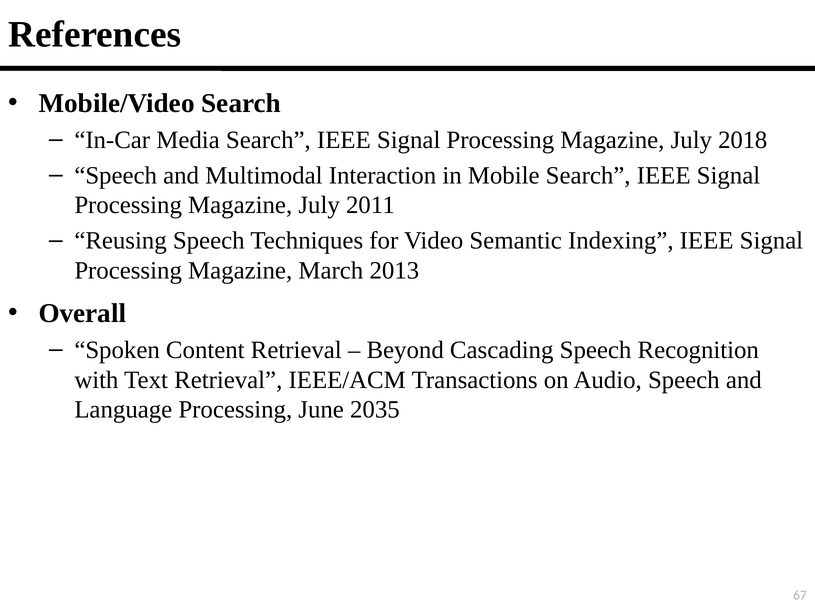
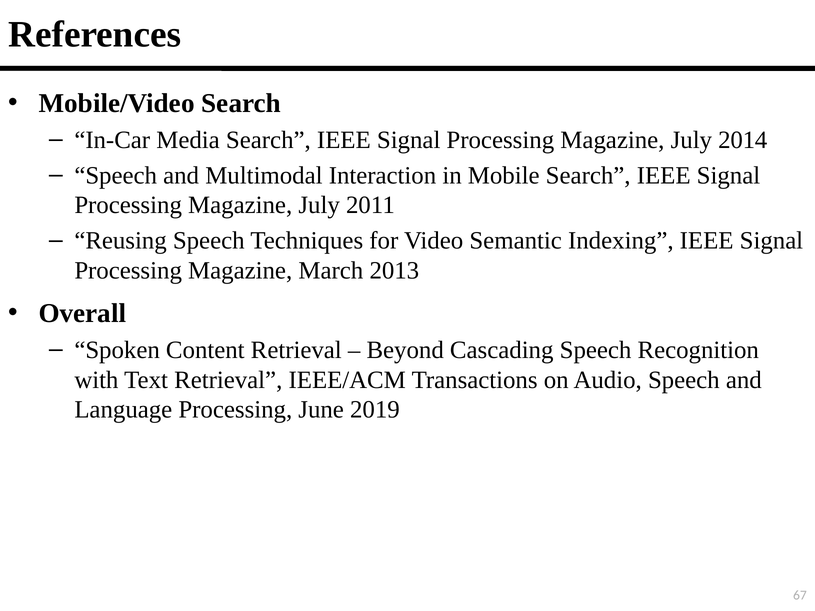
2018: 2018 -> 2014 (743, 140)
2035: 2035 -> 2019 (375, 410)
